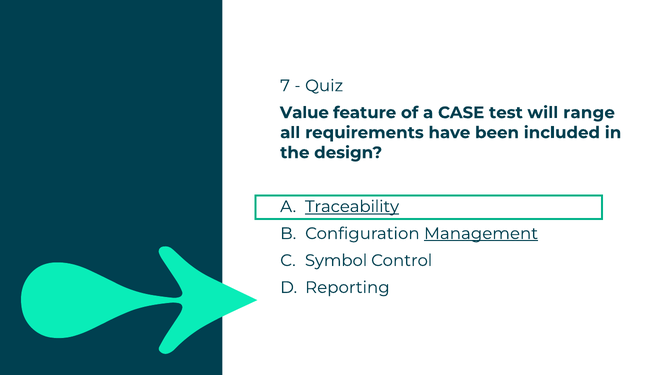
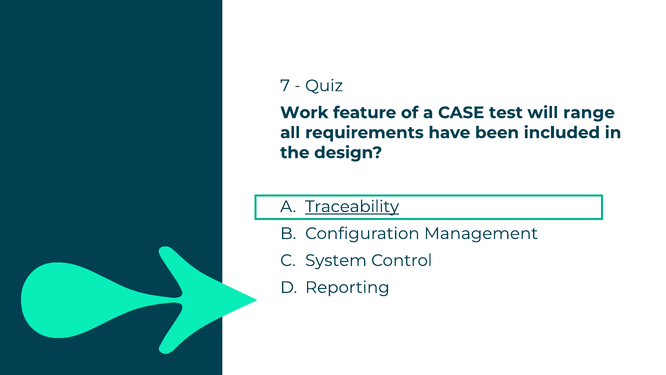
Value: Value -> Work (304, 113)
Management underline: present -> none (481, 233)
Symbol: Symbol -> System (336, 260)
